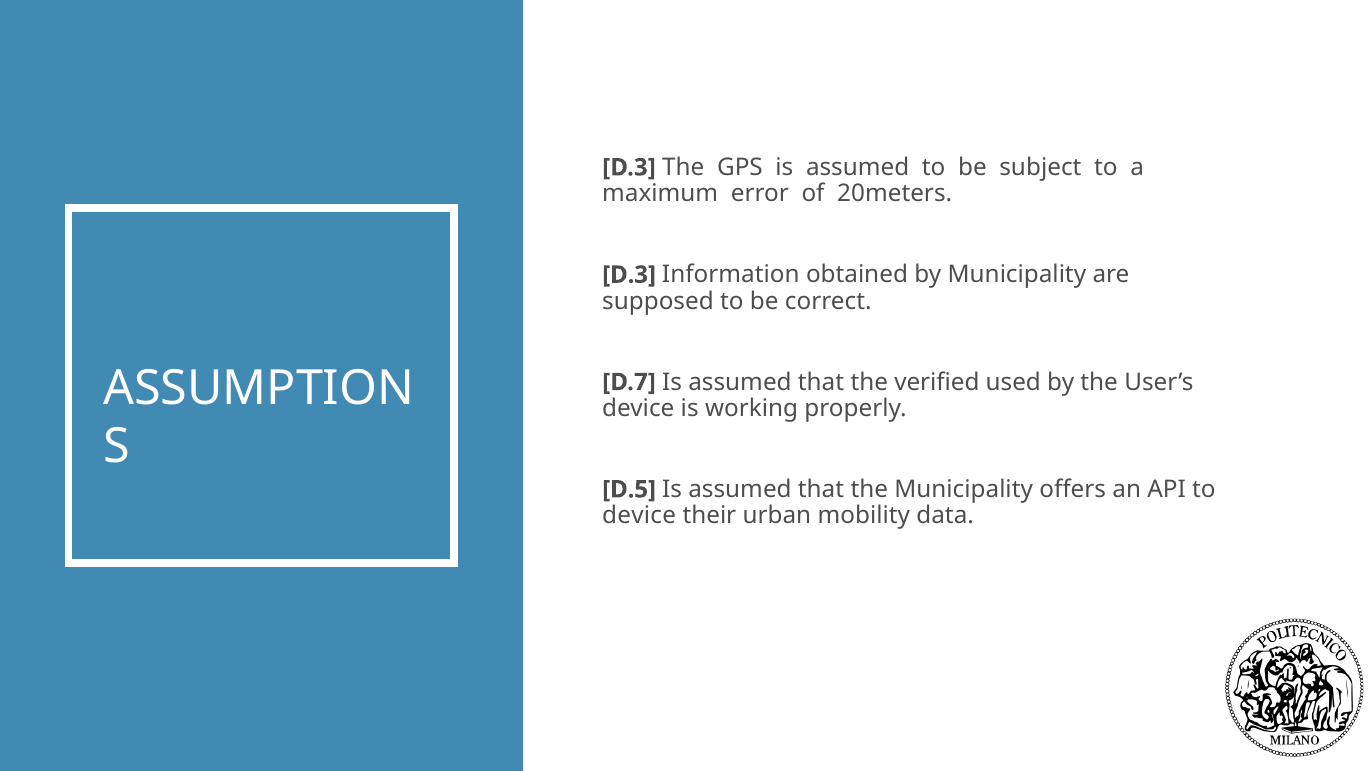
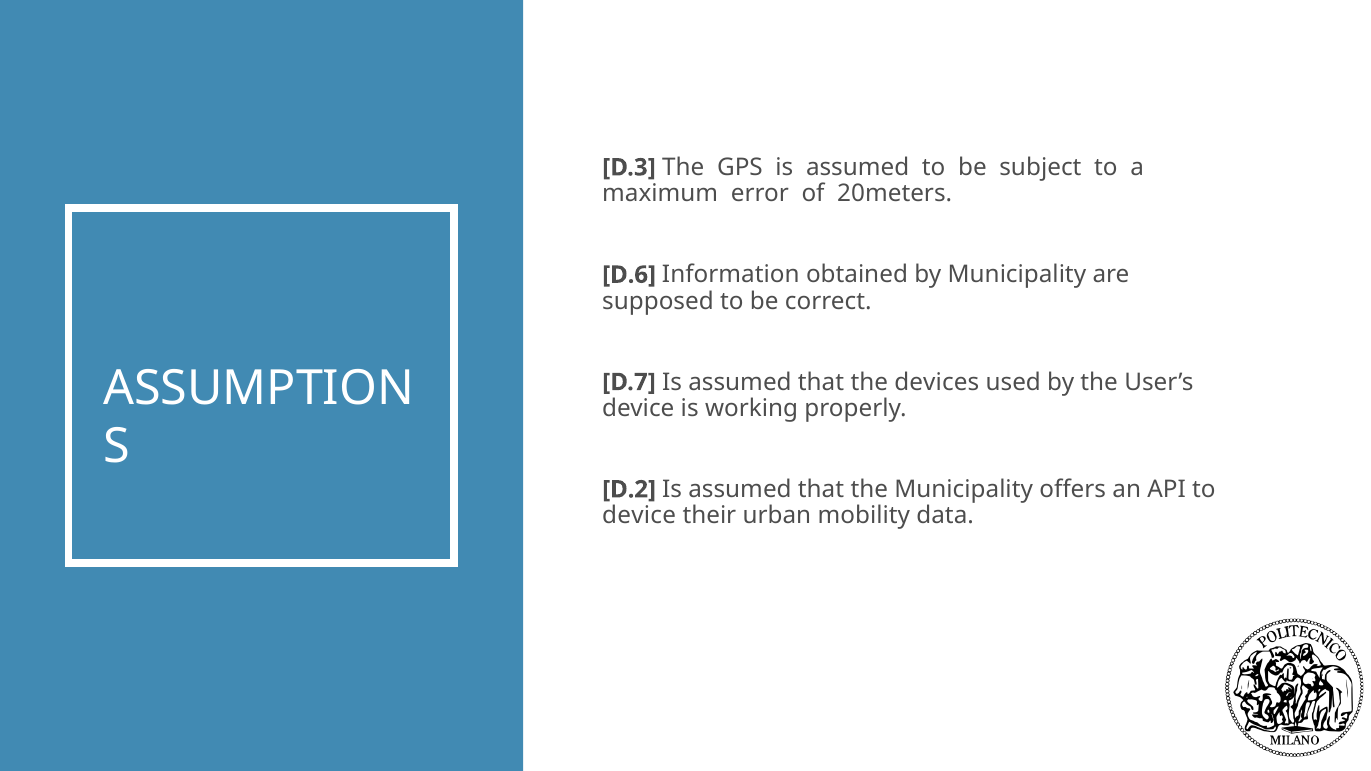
D.3: D.3 -> D.6 (629, 275)
verified: verified -> devices (937, 382)
D.5: D.5 -> D.2 (629, 490)
